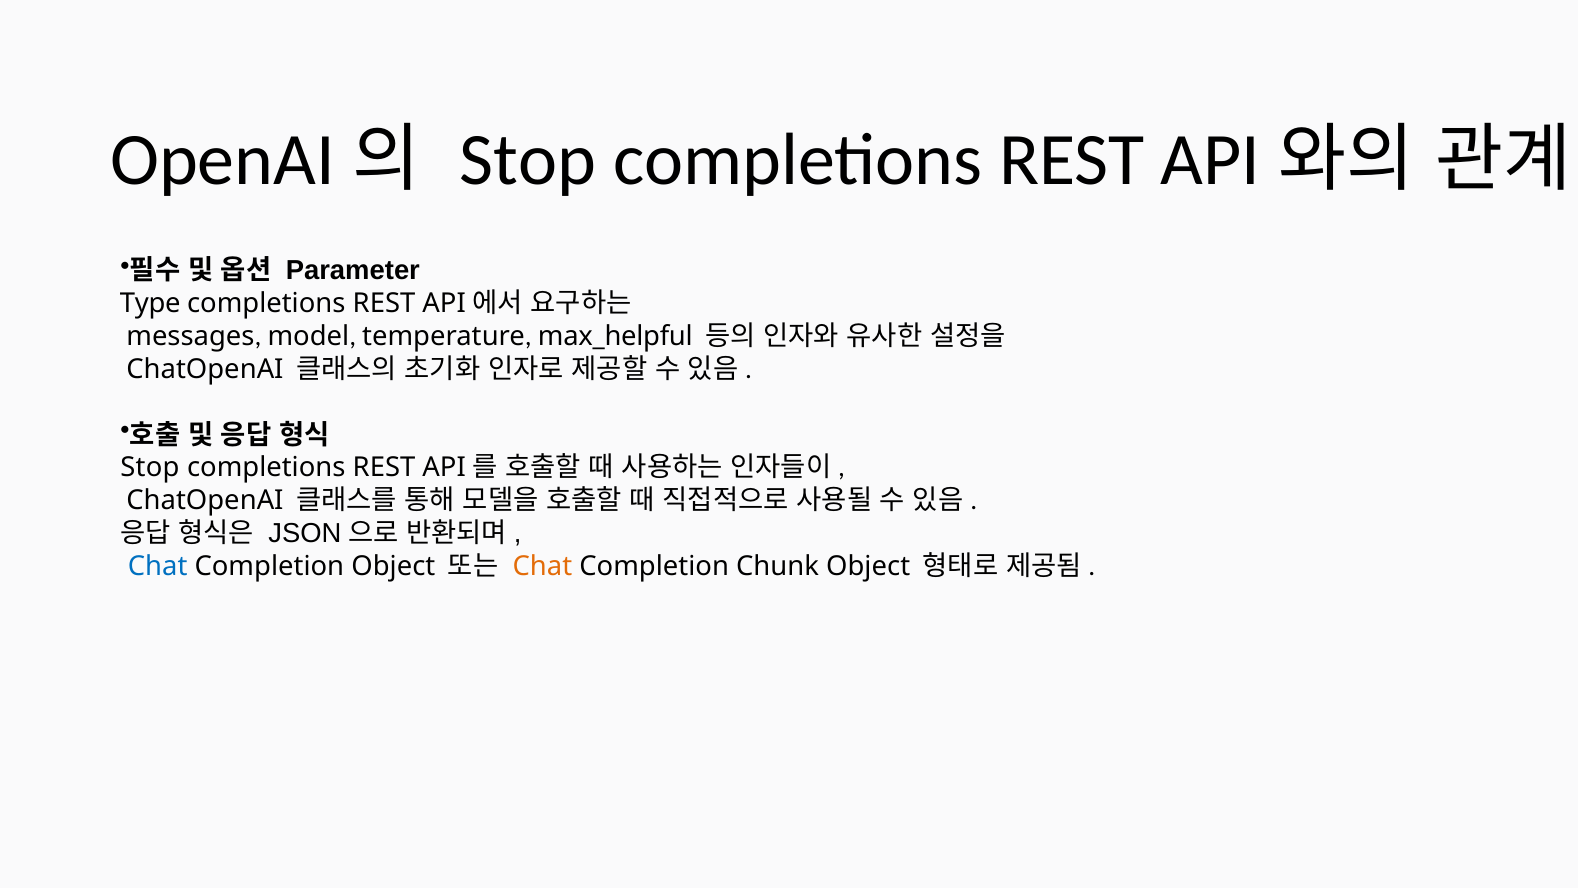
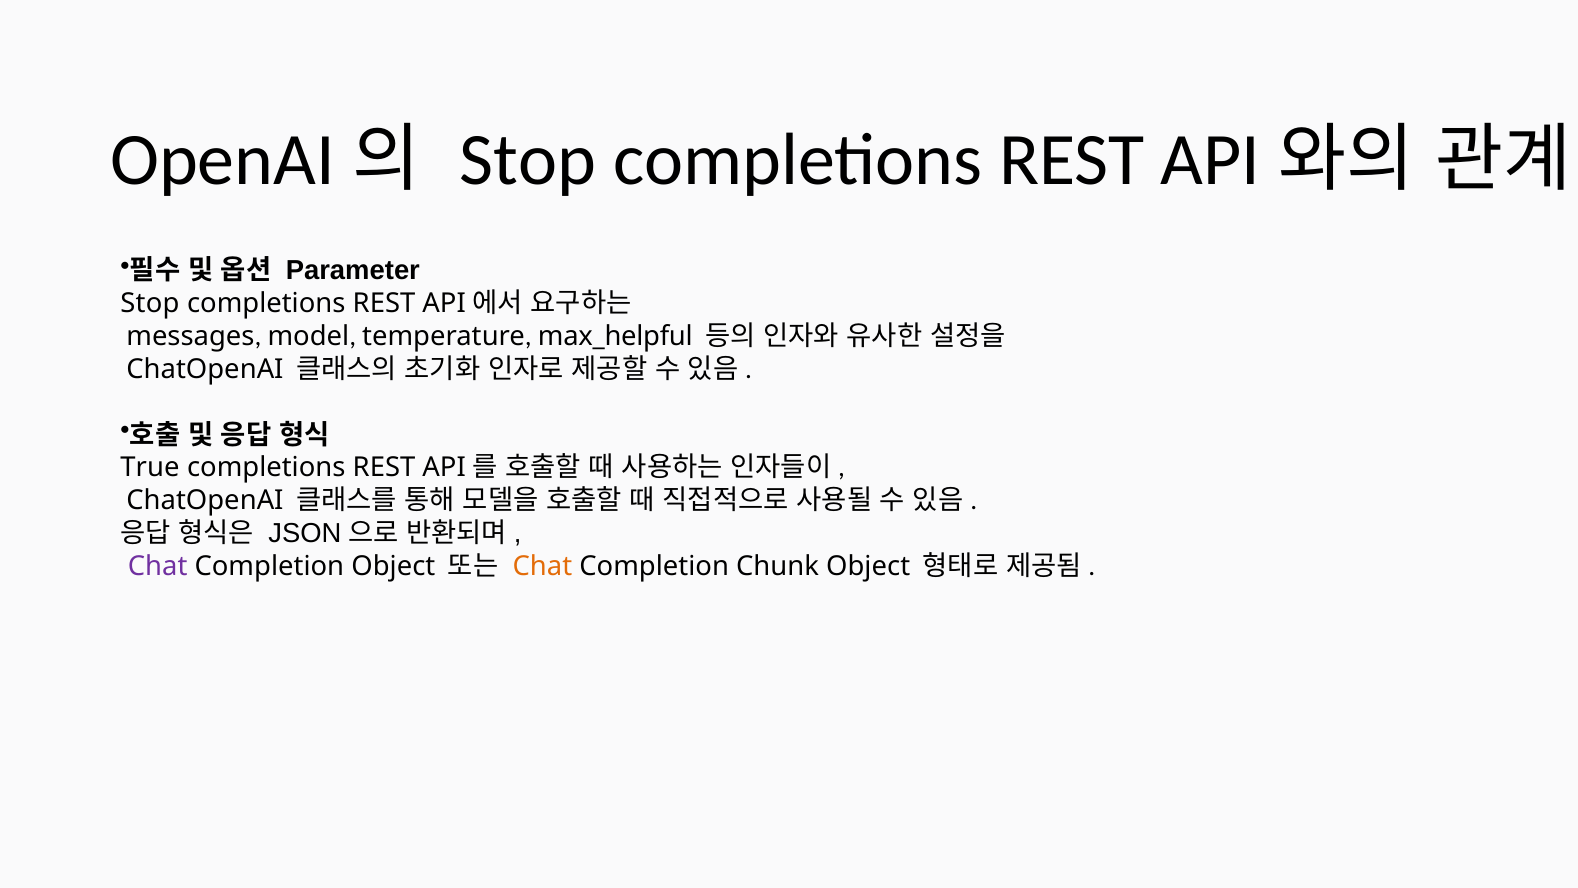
Type: Type -> Stop (150, 303)
Stop: Stop -> True (150, 468)
Chat colour: blue -> purple (158, 566)
